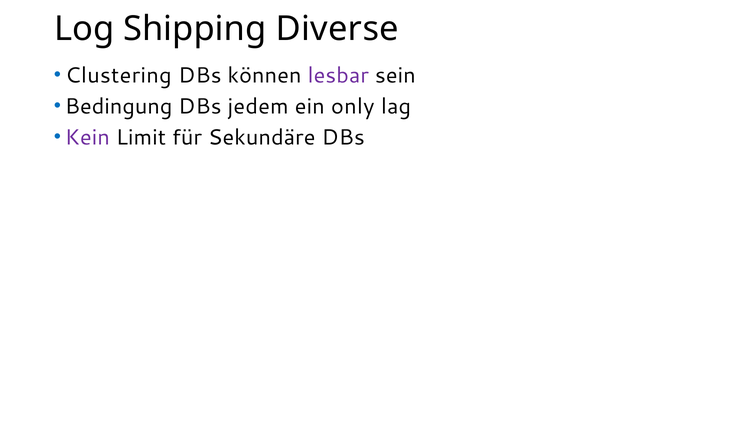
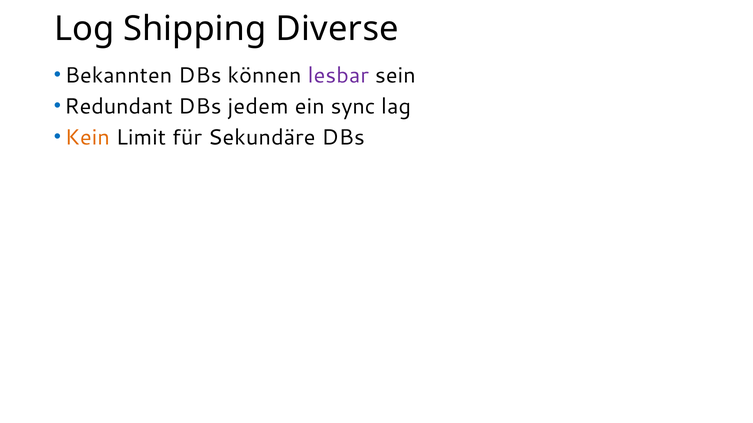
Clustering: Clustering -> Bekannten (119, 76)
Bedingung: Bedingung -> Redundant (119, 107)
only: only -> sync (353, 107)
Kein colour: purple -> orange (87, 138)
